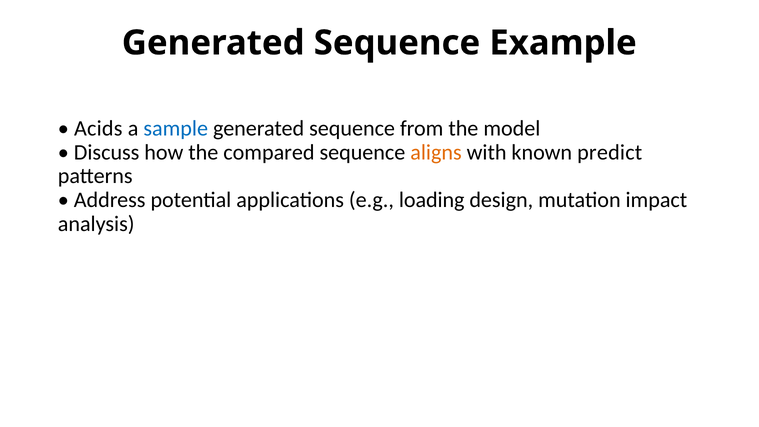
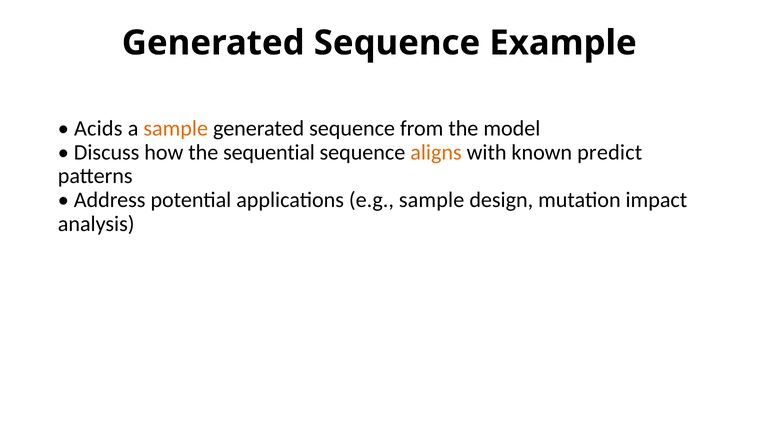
sample colour: blue -> orange (176, 128)
compared: compared -> sequential (269, 152)
e.g loading: loading -> sample (432, 200)
